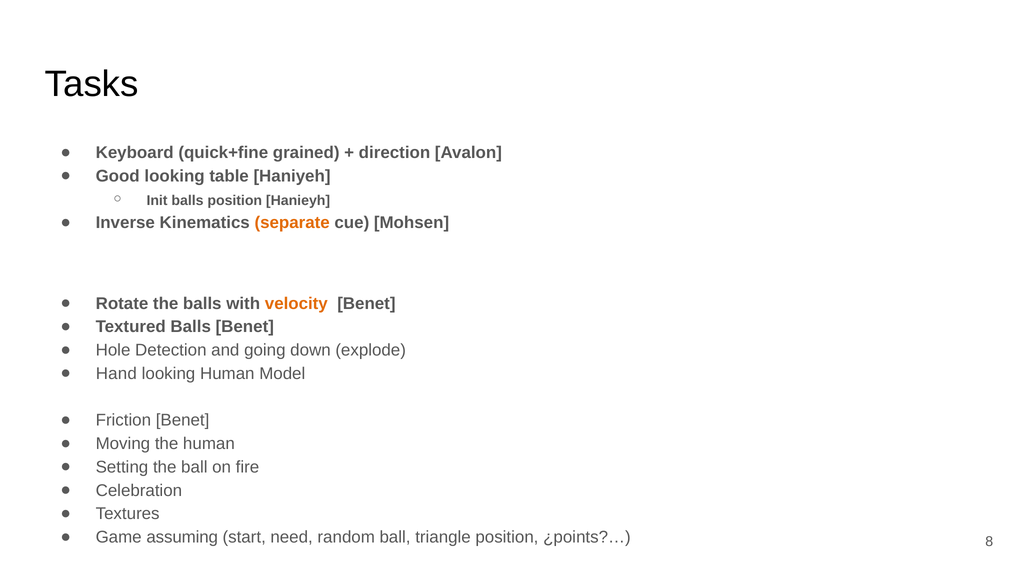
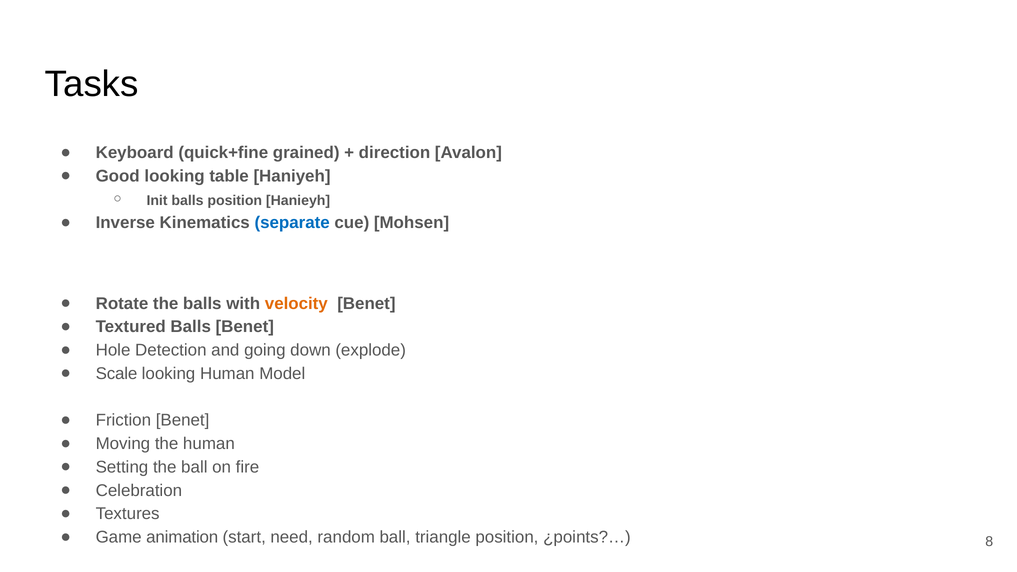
separate colour: orange -> blue (292, 223)
Hand: Hand -> Scale (116, 374)
assuming: assuming -> animation (182, 537)
